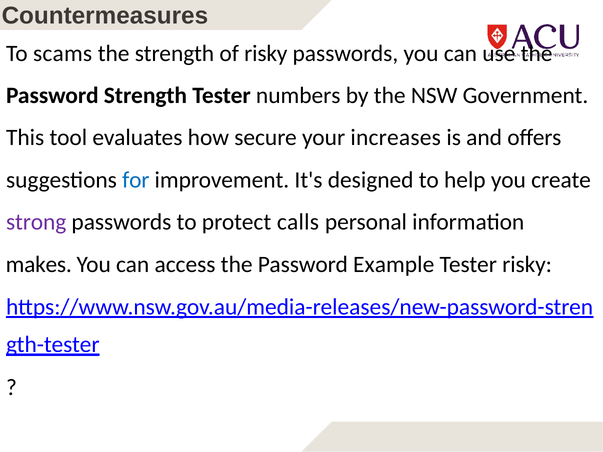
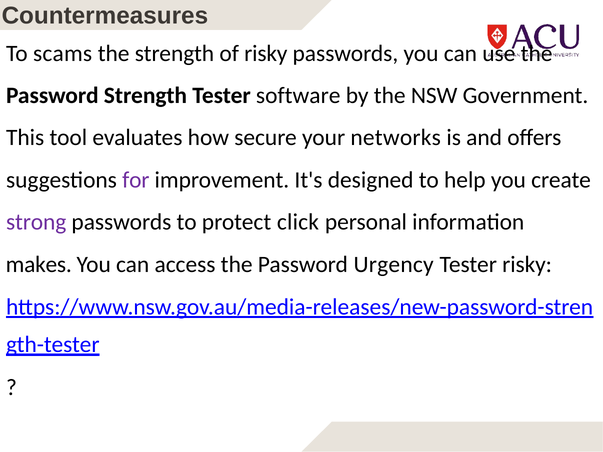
numbers: numbers -> software (298, 96)
increases: increases -> networks (396, 138)
for colour: blue -> purple (136, 180)
calls: calls -> click (298, 222)
Example: Example -> Urgency (394, 265)
